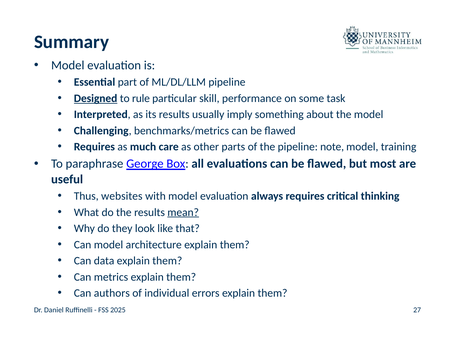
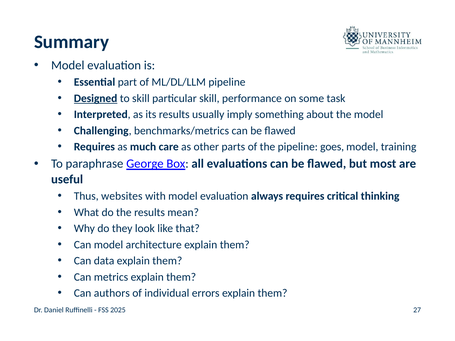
to rule: rule -> skill (141, 98)
note: note -> goes (332, 147)
mean underline: present -> none (183, 212)
